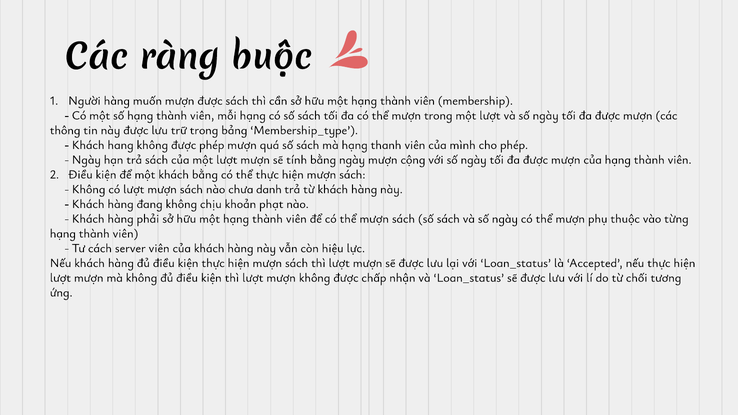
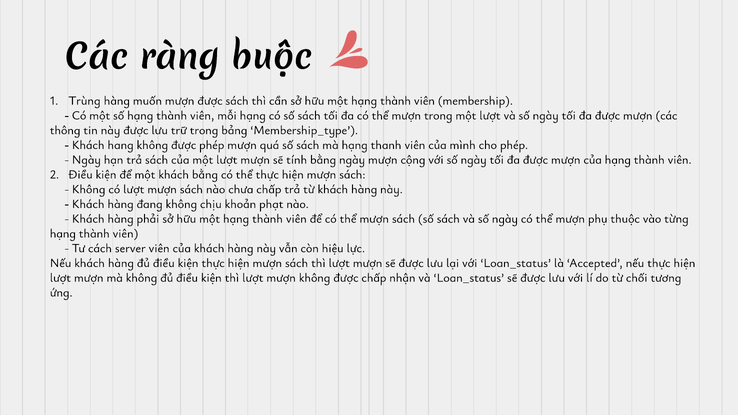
Người: Người -> Trùng (84, 101)
chưa danh: danh -> chấp (269, 189)
